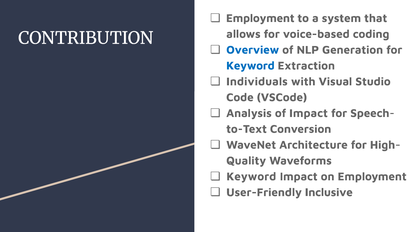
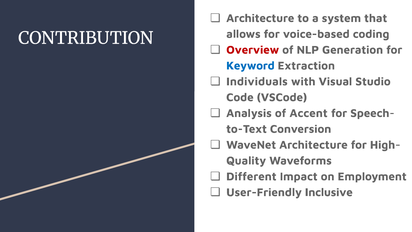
Employment: Employment -> Architecture (260, 18)
Overview colour: blue -> red (253, 50)
of Impact: Impact -> Accent (309, 113)
Keyword: Keyword -> Different (251, 176)
